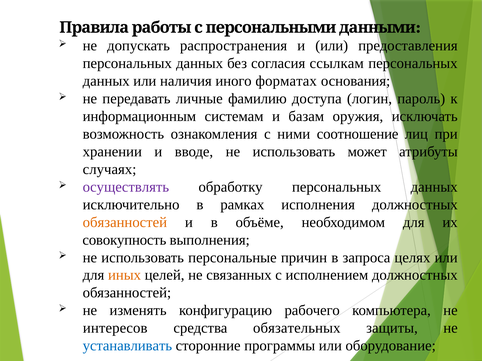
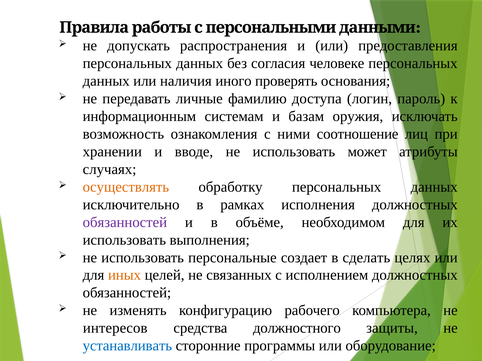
ссылкам: ссылкам -> человеке (337, 64)
форматах: форматах -> проверять (286, 81)
осуществлять colour: purple -> orange (126, 187)
обязанностей colour: orange -> purple (125, 223)
совокупность: совокупность -> использовать (124, 240)
причин: причин -> создает (304, 258)
запроса: запроса -> сделать (366, 258)
обязательных: обязательных -> должностного (297, 329)
